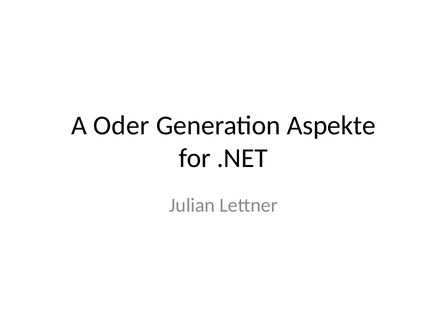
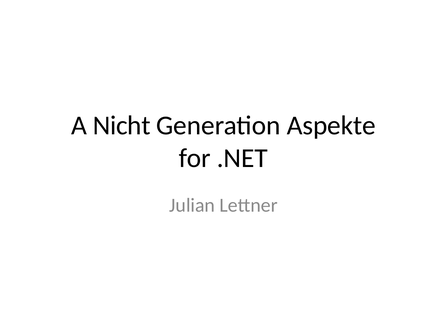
Oder: Oder -> Nicht (122, 126)
